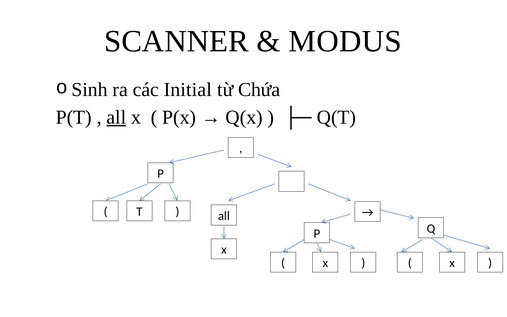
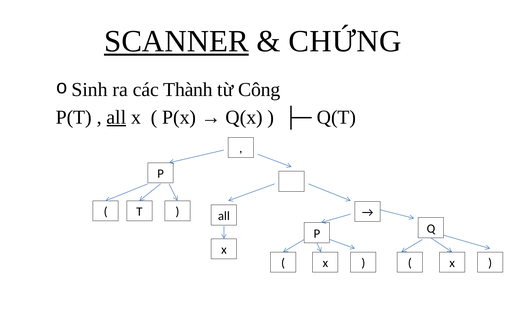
SCANNER underline: none -> present (176, 41)
MODUS: MODUS -> CHỨNG (345, 41)
Initial: Initial -> Thành (188, 90)
Chứa: Chứa -> Công (259, 90)
